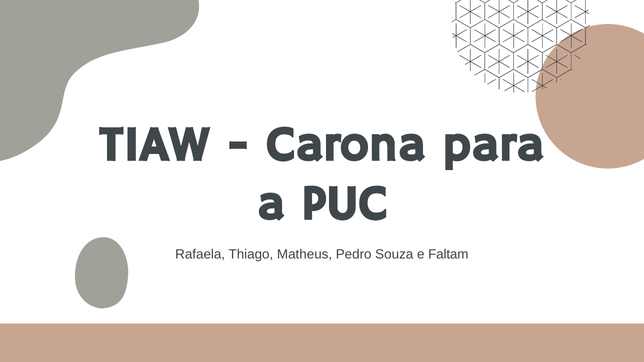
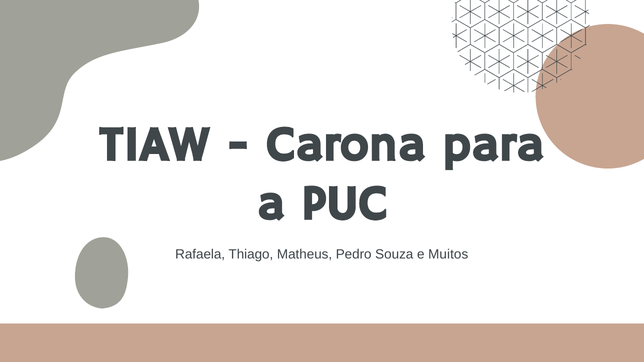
Faltam: Faltam -> Muitos (448, 255)
